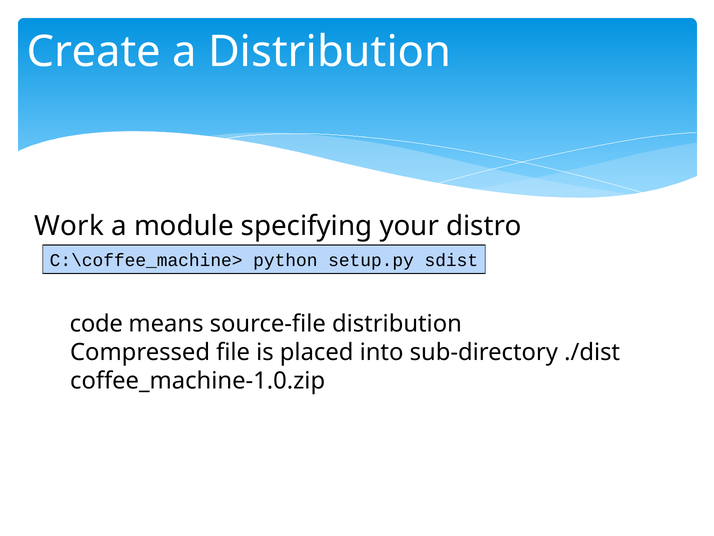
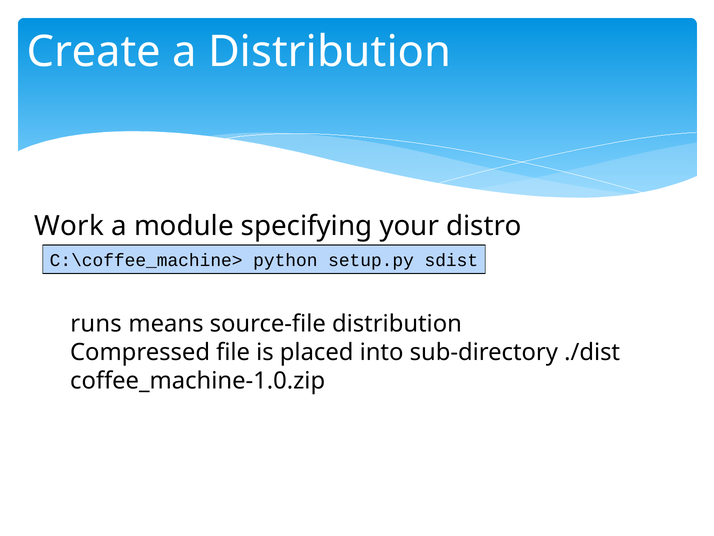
code: code -> runs (96, 323)
